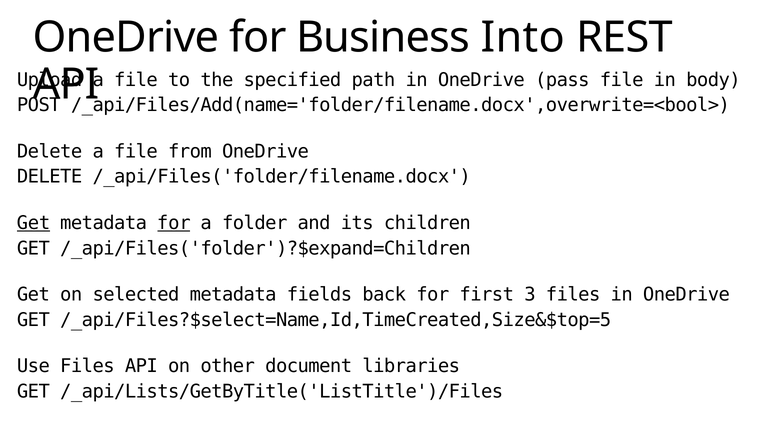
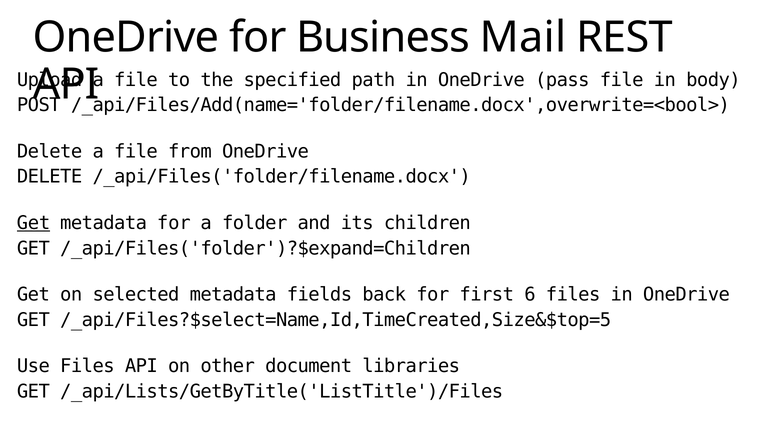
Into: Into -> Mail (523, 38)
for underline: present -> none (174, 223)
3: 3 -> 6 (530, 295)
